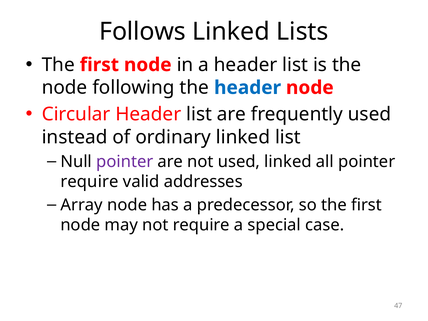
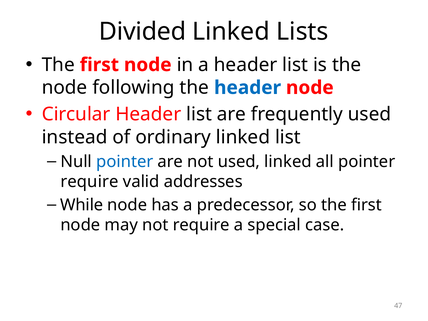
Follows: Follows -> Divided (143, 32)
pointer colour: purple -> blue (125, 162)
Array: Array -> While (82, 205)
